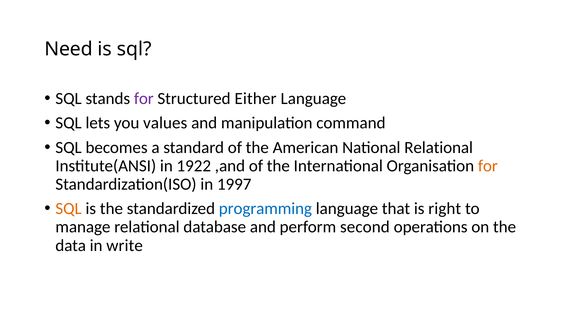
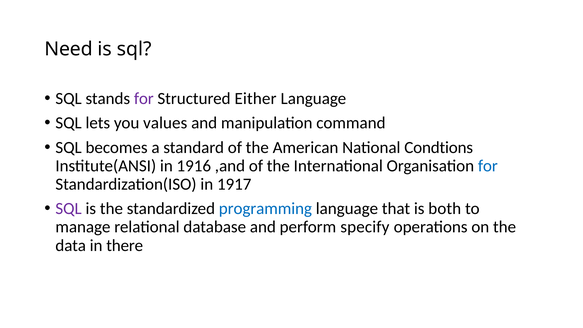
National Relational: Relational -> Condtions (439, 147)
1922: 1922 -> 1916 (194, 166)
for colour: orange -> blue (488, 166)
1997: 1997 -> 1917 (234, 184)
SQL colour: orange -> purple (69, 209)
right: right -> both (445, 209)
second: second -> specify (365, 227)
write: write -> there (125, 245)
